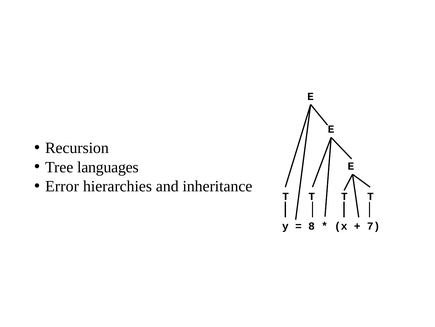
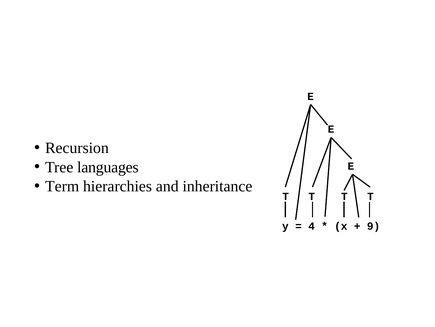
Error: Error -> Term (62, 186)
8: 8 -> 4 (312, 226)
7: 7 -> 9 (374, 226)
